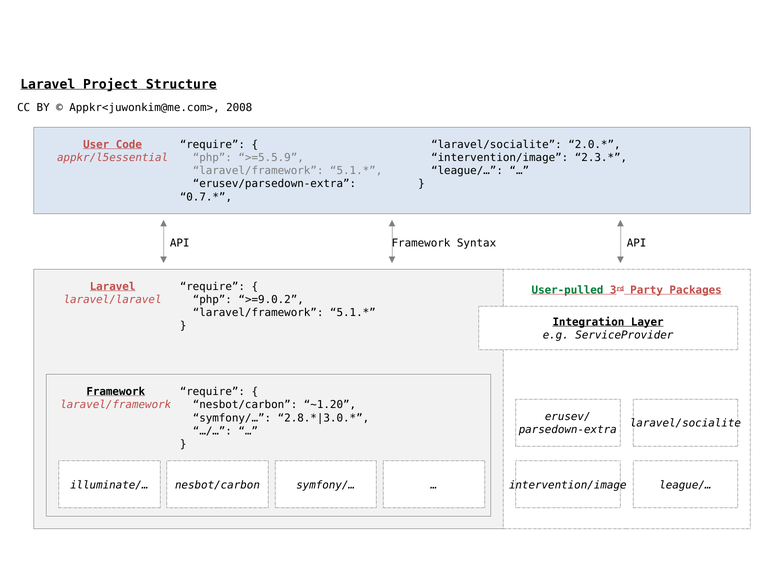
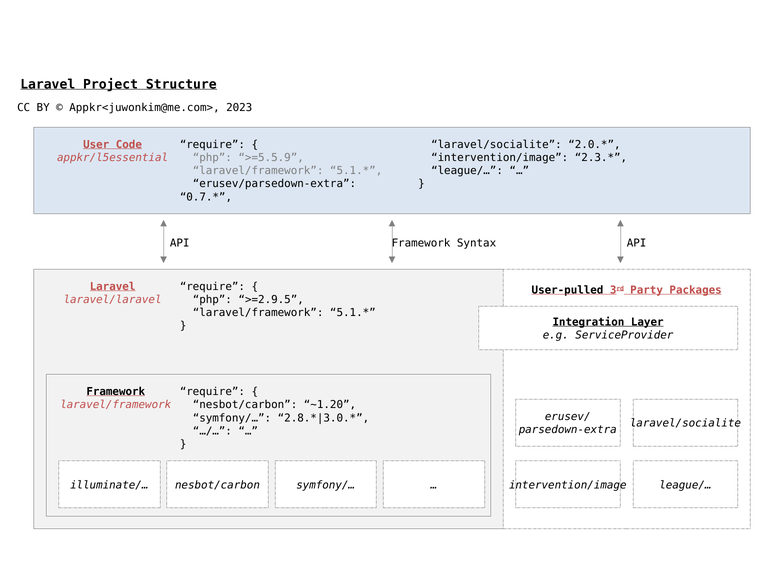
2008: 2008 -> 2023 (239, 108)
User-pulled colour: green -> black (568, 290)
>=9.0.2: >=9.0.2 -> >=2.9.5 (271, 300)
